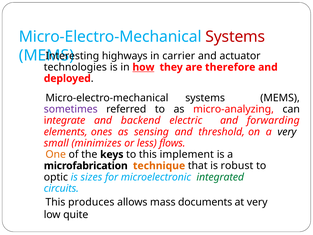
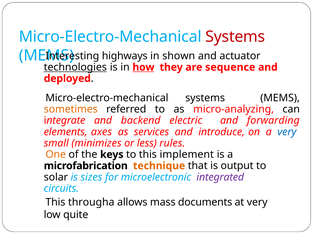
carrier: carrier -> shown (179, 56)
technologies underline: none -> present (75, 67)
therefore: therefore -> sequence (230, 67)
sometimes colour: purple -> orange (71, 109)
ones: ones -> axes (101, 132)
sensing: sensing -> services (152, 132)
threshold: threshold -> introduce (222, 132)
very colour: black -> blue (287, 132)
flows: flows -> rules (172, 143)
robust: robust -> output (237, 166)
optic: optic -> solar (56, 177)
integrated colour: green -> purple (220, 177)
produces: produces -> througha (91, 202)
